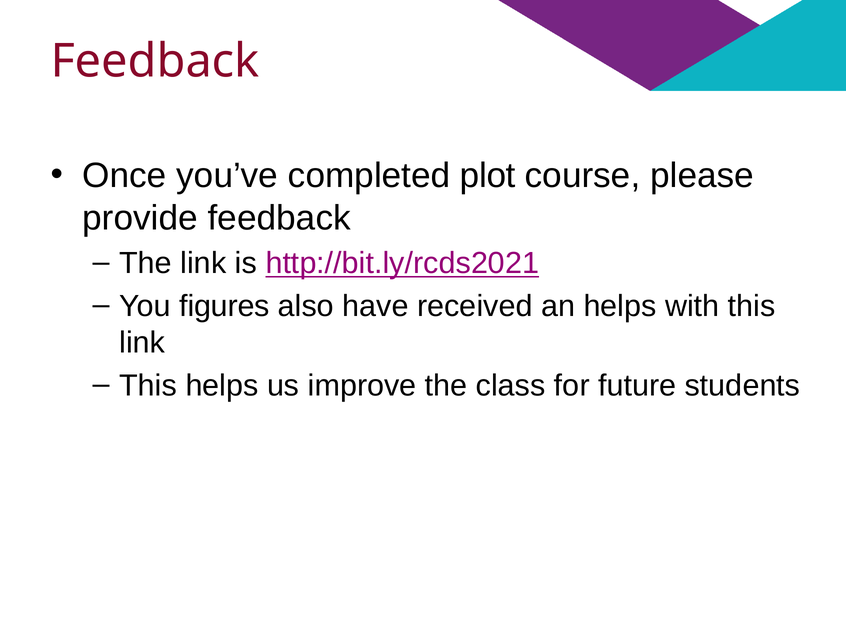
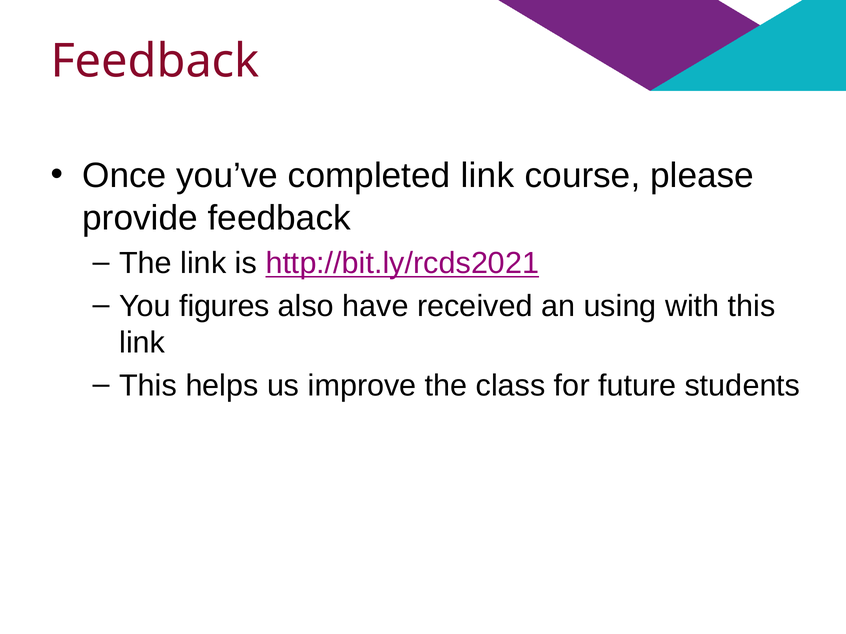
completed plot: plot -> link (487, 176)
an helps: helps -> using (620, 306)
